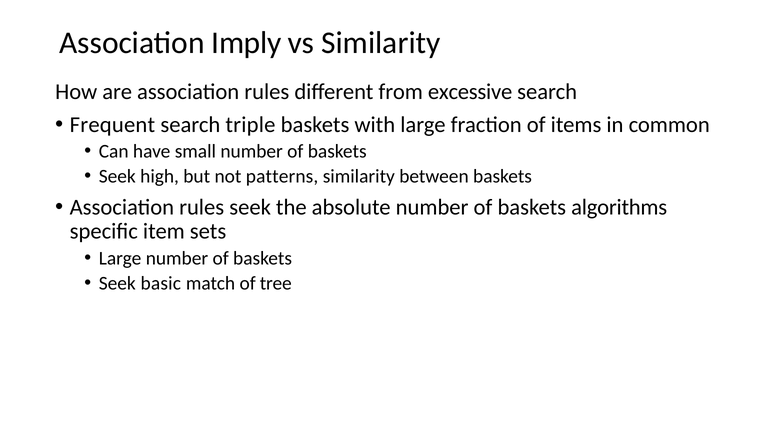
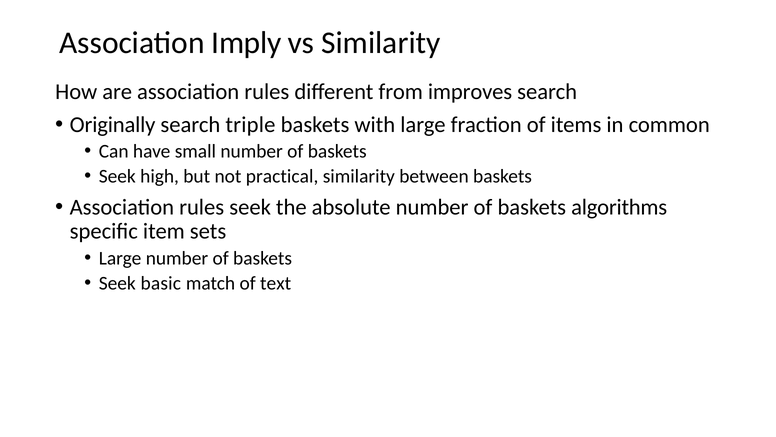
excessive: excessive -> improves (470, 92)
Frequent: Frequent -> Originally (113, 124)
patterns: patterns -> practical (282, 176)
tree: tree -> text (276, 283)
